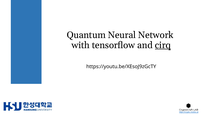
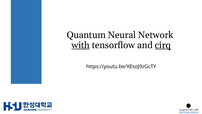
with underline: none -> present (81, 45)
